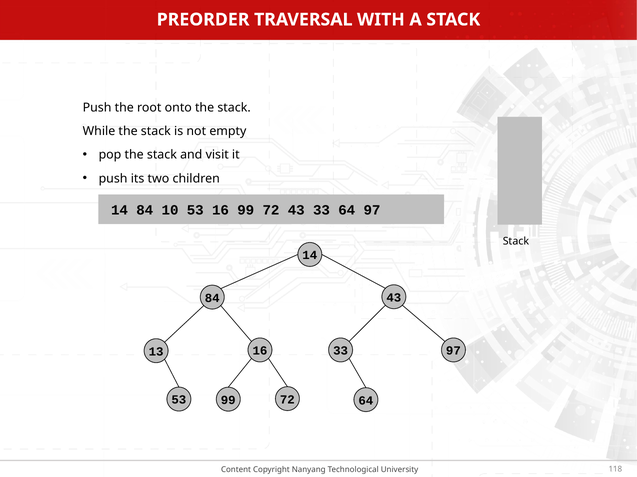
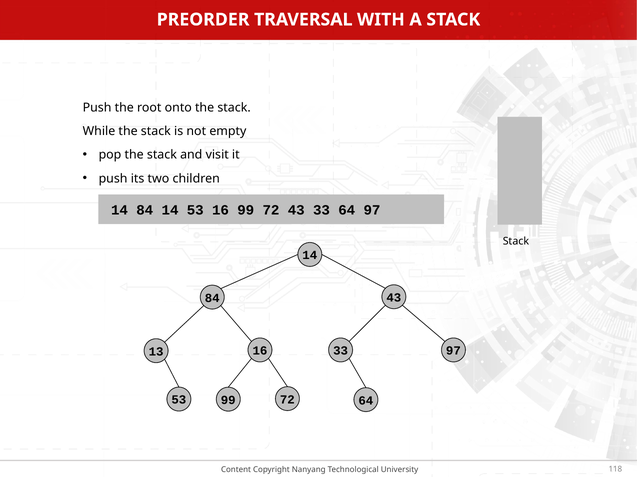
84 10: 10 -> 14 (170, 211)
